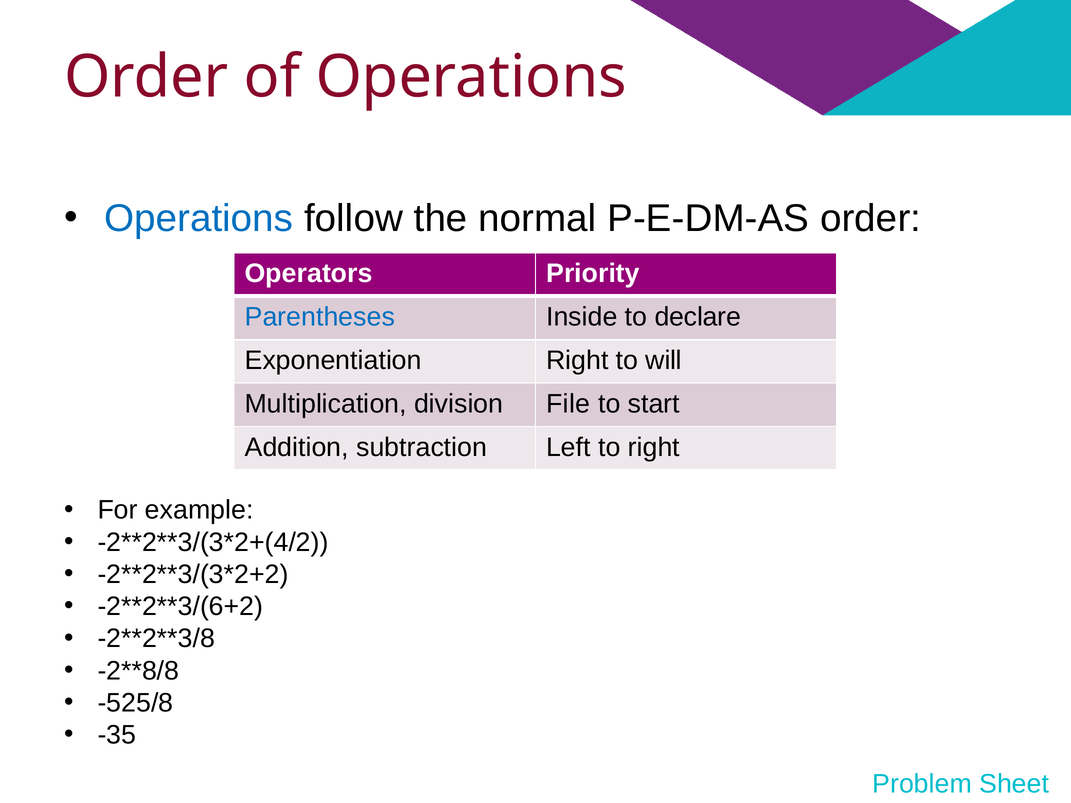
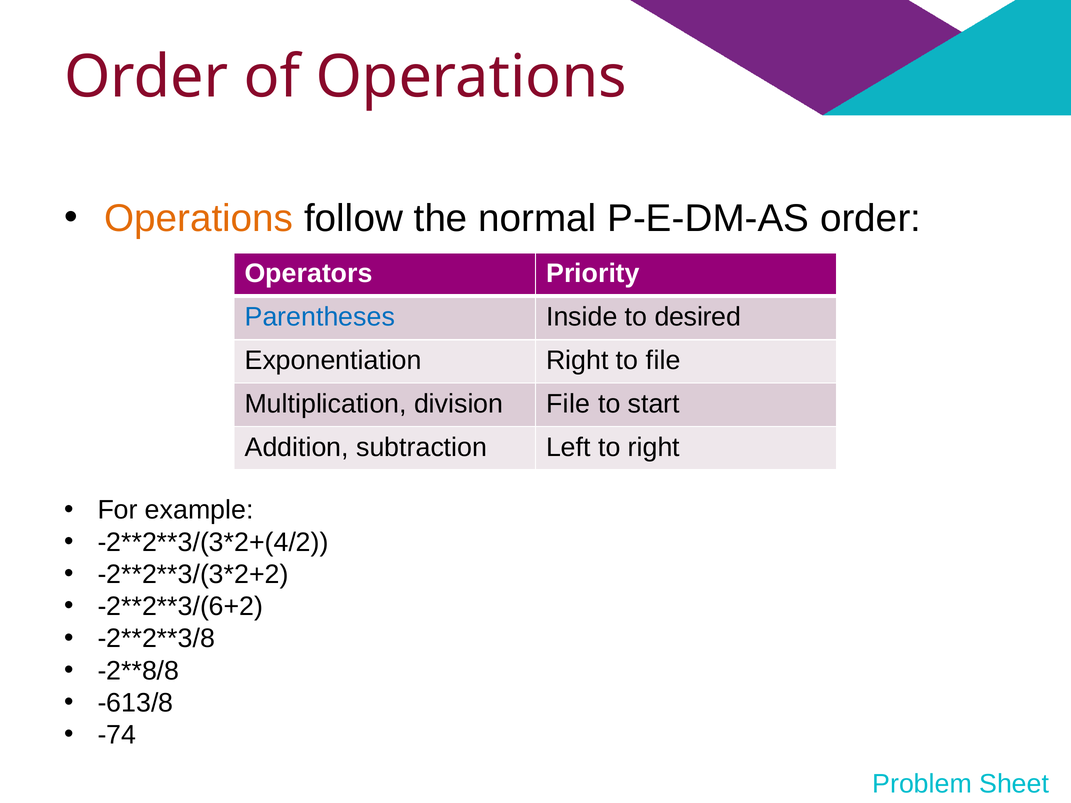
Operations colour: blue -> orange (199, 219)
declare: declare -> desired (698, 317)
to will: will -> file (663, 361)
-525/8: -525/8 -> -613/8 (135, 703)
-35: -35 -> -74 (117, 735)
